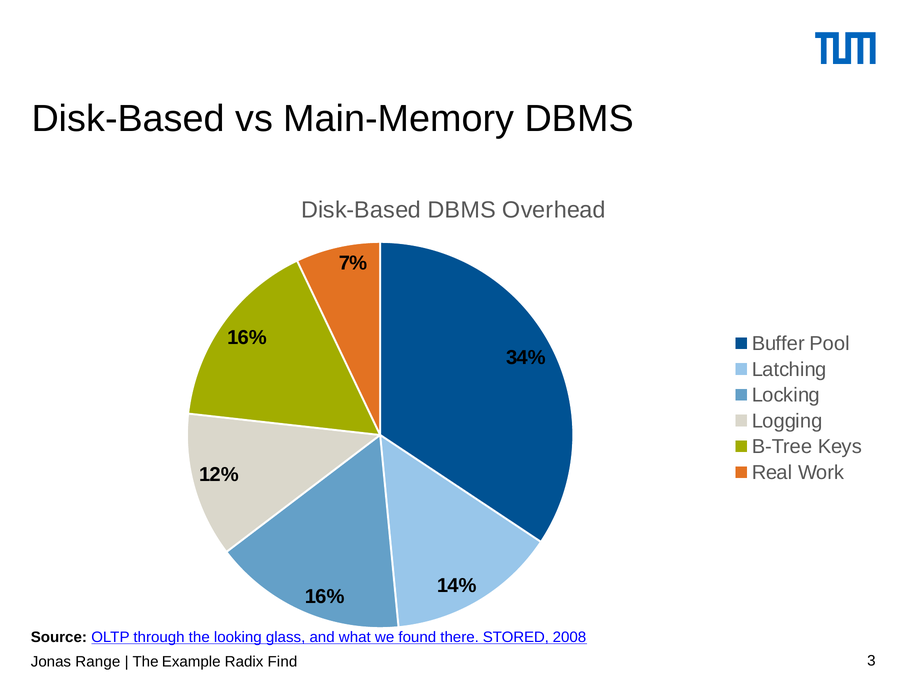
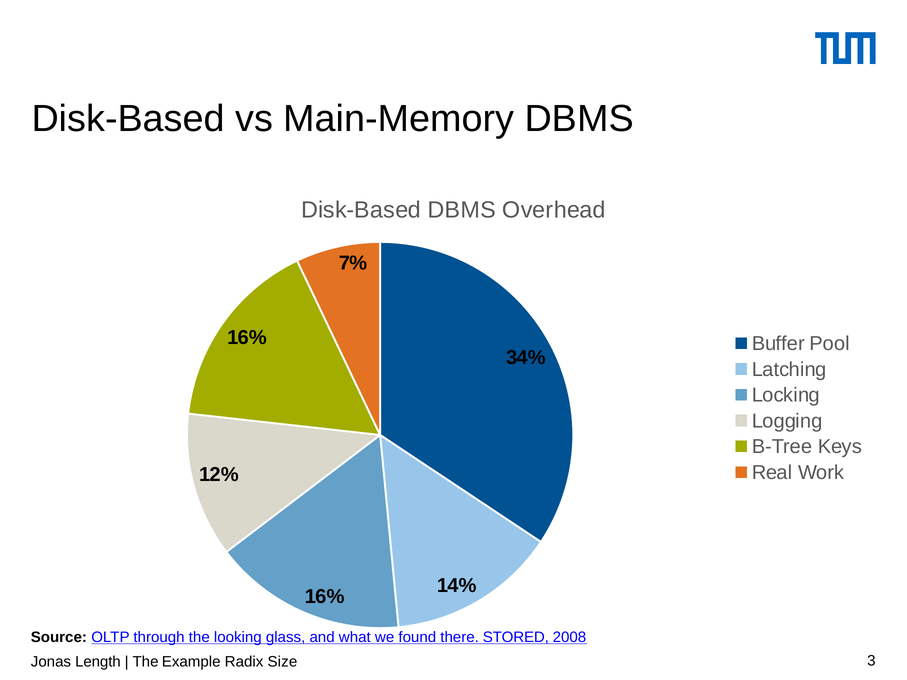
Range: Range -> Length (98, 662)
Find: Find -> Size (282, 662)
